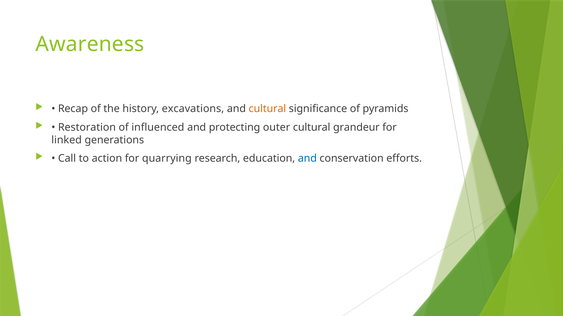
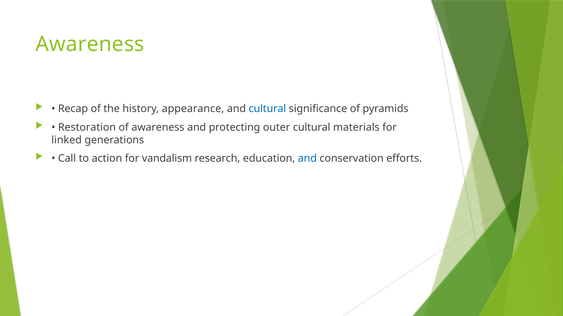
excavations: excavations -> appearance (193, 109)
cultural colour: orange -> blue (267, 109)
of influenced: influenced -> awareness (158, 127)
grandeur: grandeur -> materials (356, 127)
quarrying: quarrying -> vandalism (167, 159)
